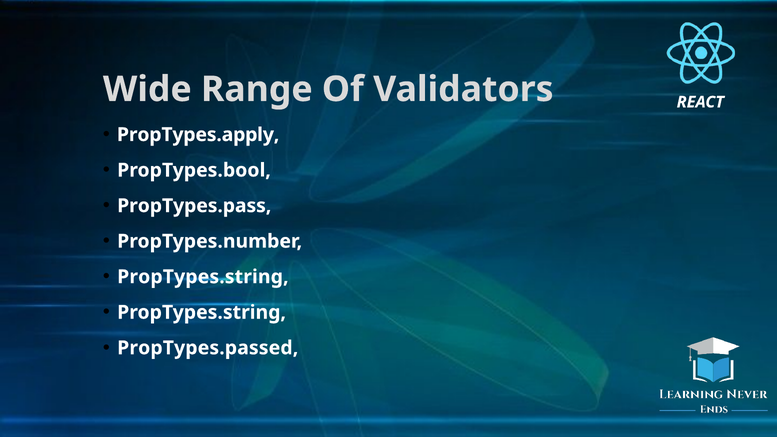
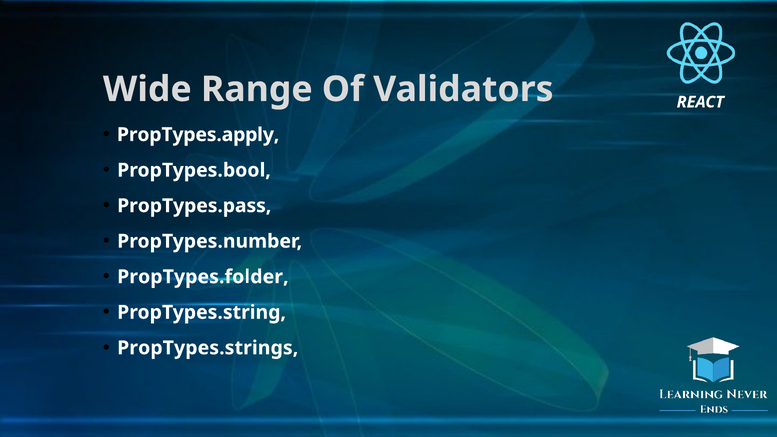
PropTypes.string: PropTypes.string -> PropTypes.folder (203, 277)
PropTypes.passed: PropTypes.passed -> PropTypes.strings (208, 348)
